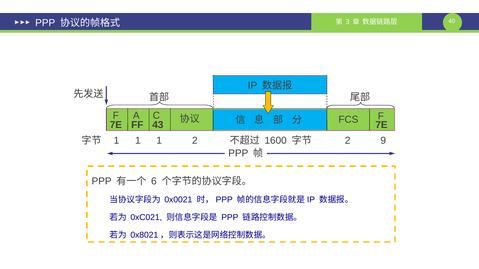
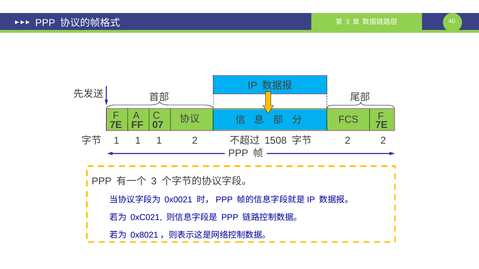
43: 43 -> 07 (158, 125)
9: 9 -> 2 (383, 141)
1600: 1600 -> 1508 (276, 141)
6: 6 -> 3 (154, 181)
